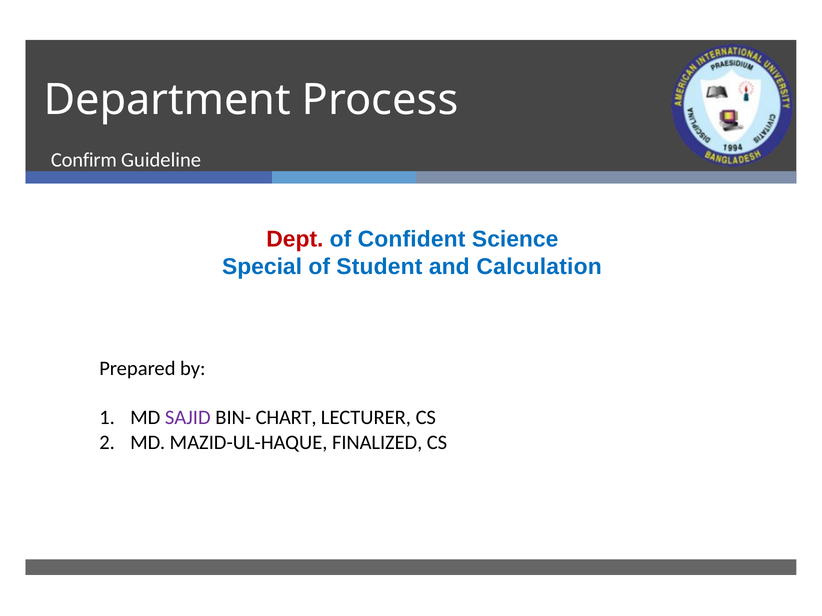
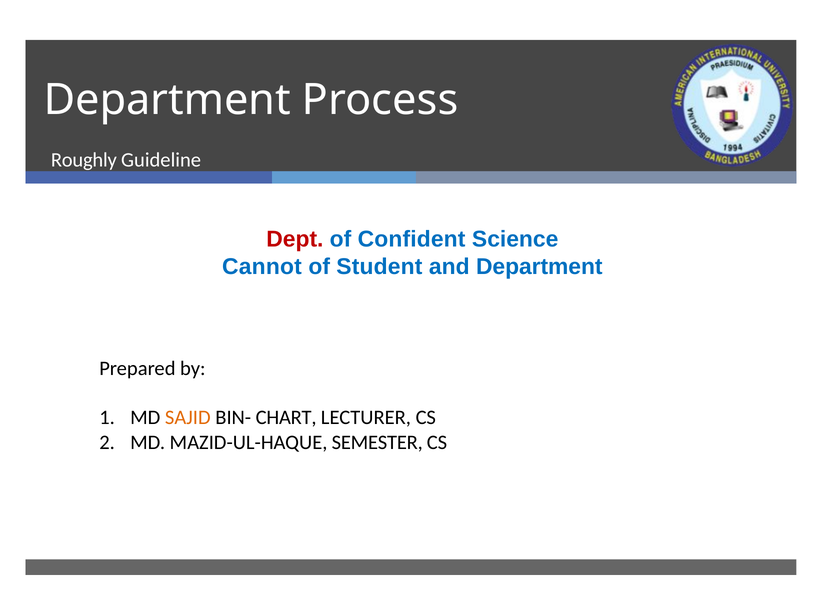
Confirm: Confirm -> Roughly (84, 160)
Special: Special -> Cannot (262, 267)
and Calculation: Calculation -> Department (539, 267)
SAJID colour: purple -> orange (188, 418)
FINALIZED: FINALIZED -> SEMESTER (377, 443)
